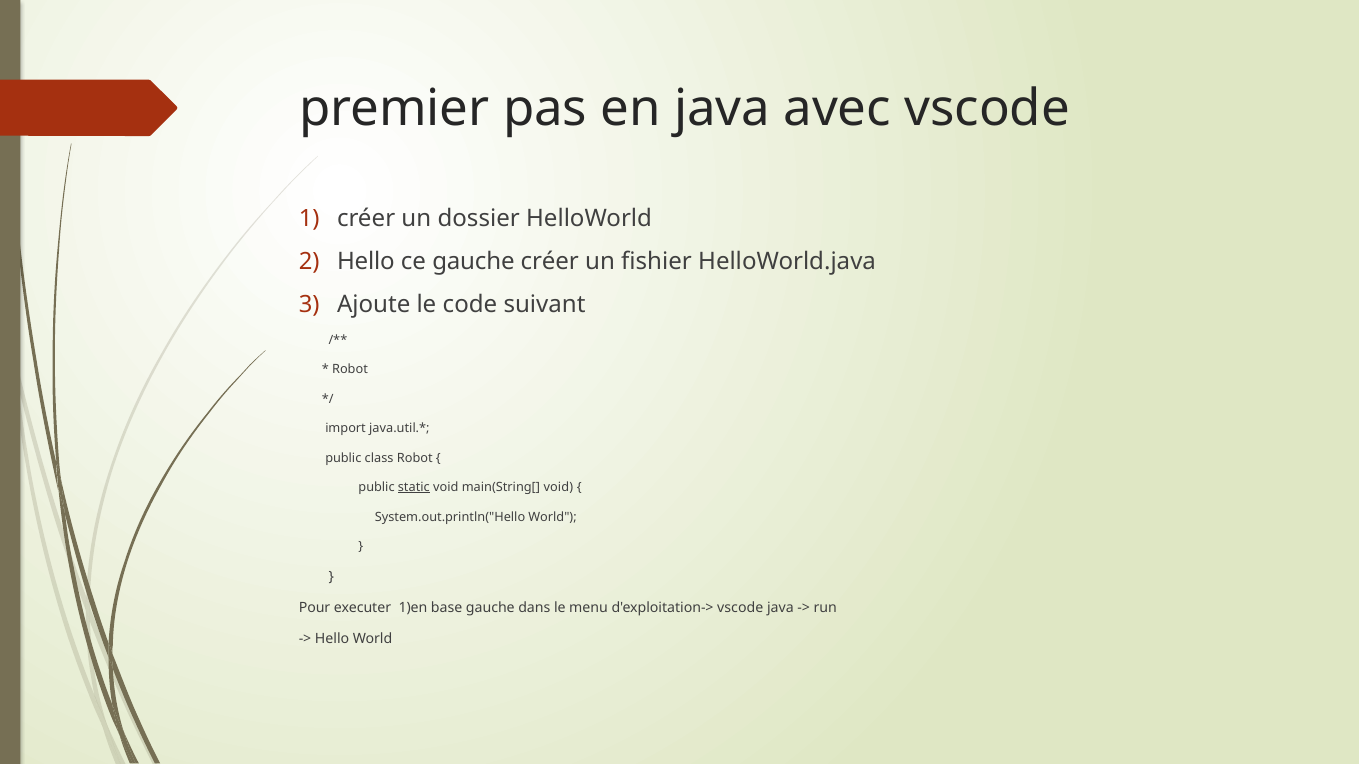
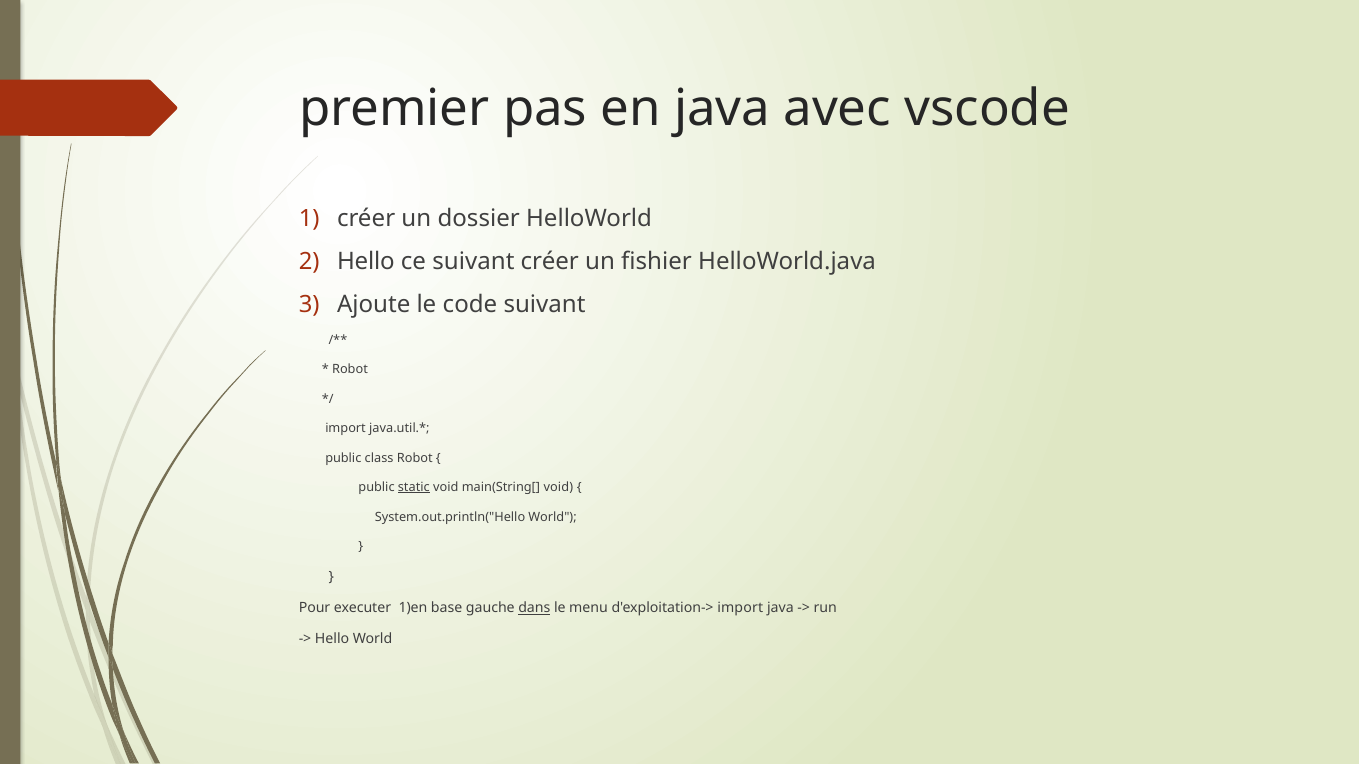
ce gauche: gauche -> suivant (473, 262)
dans underline: none -> present (534, 608)
d'exploitation-> vscode: vscode -> import (740, 608)
